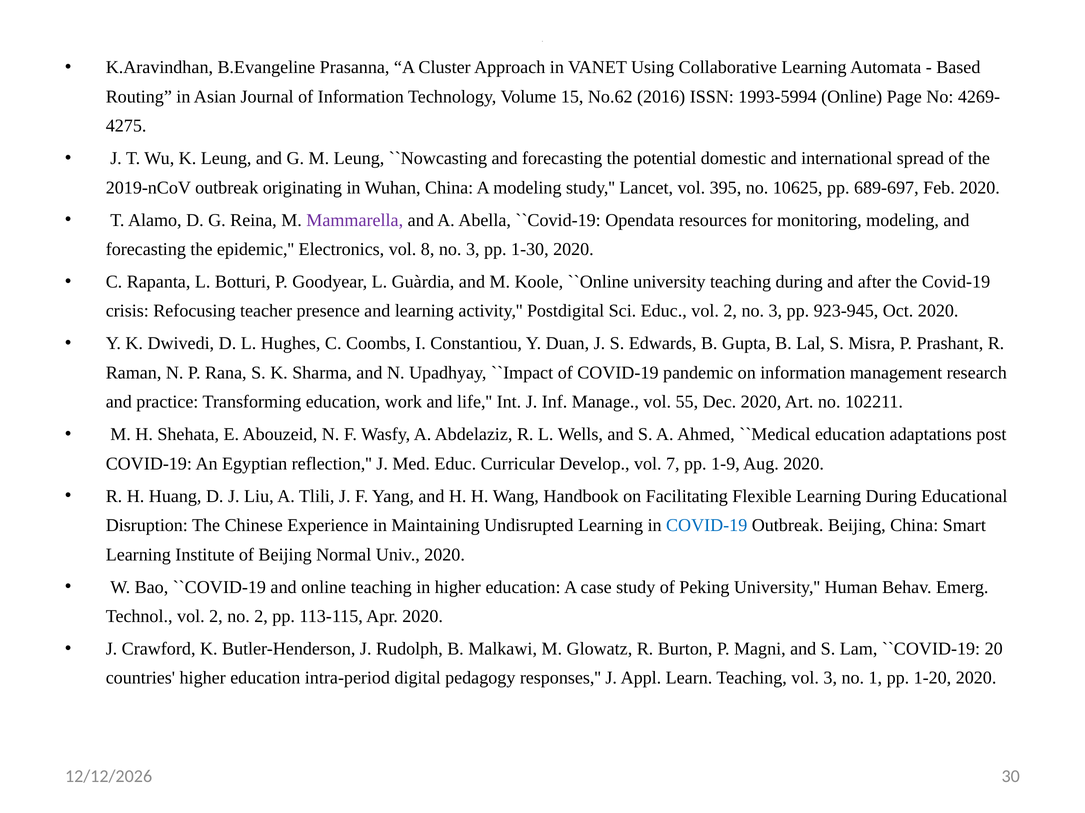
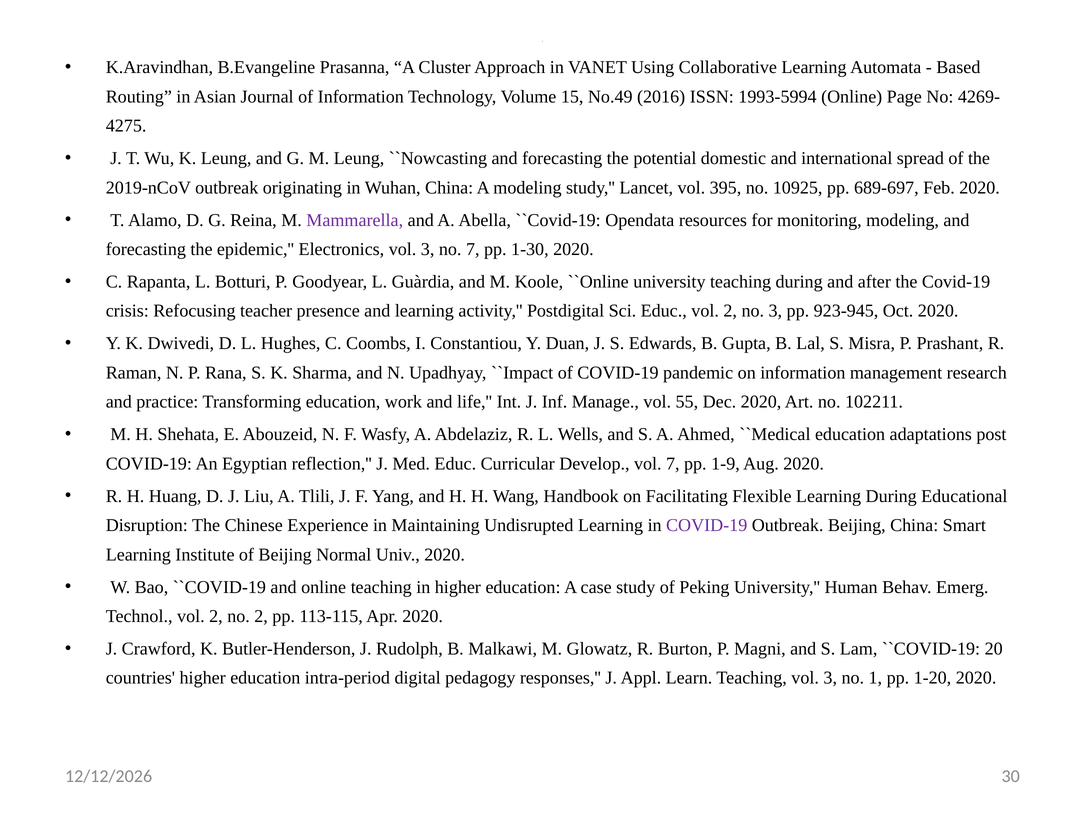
No.62: No.62 -> No.49 (610, 97)
10625: 10625 -> 10925 (798, 188)
Electronics vol 8: 8 -> 3 (428, 250)
3: 3 -> 7 (473, 250)
COVID-19 colour: blue -> purple (707, 526)
